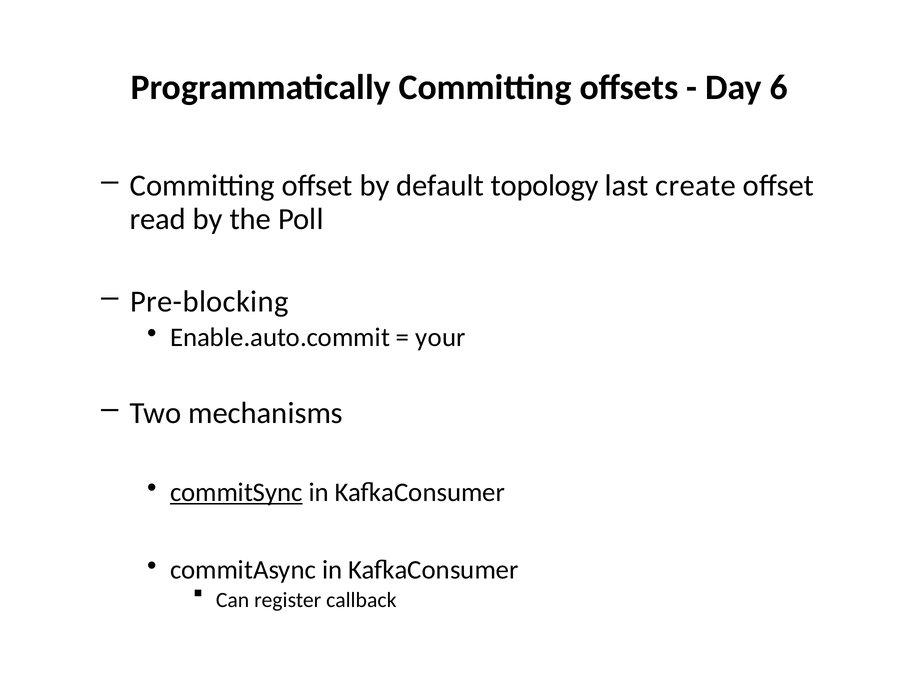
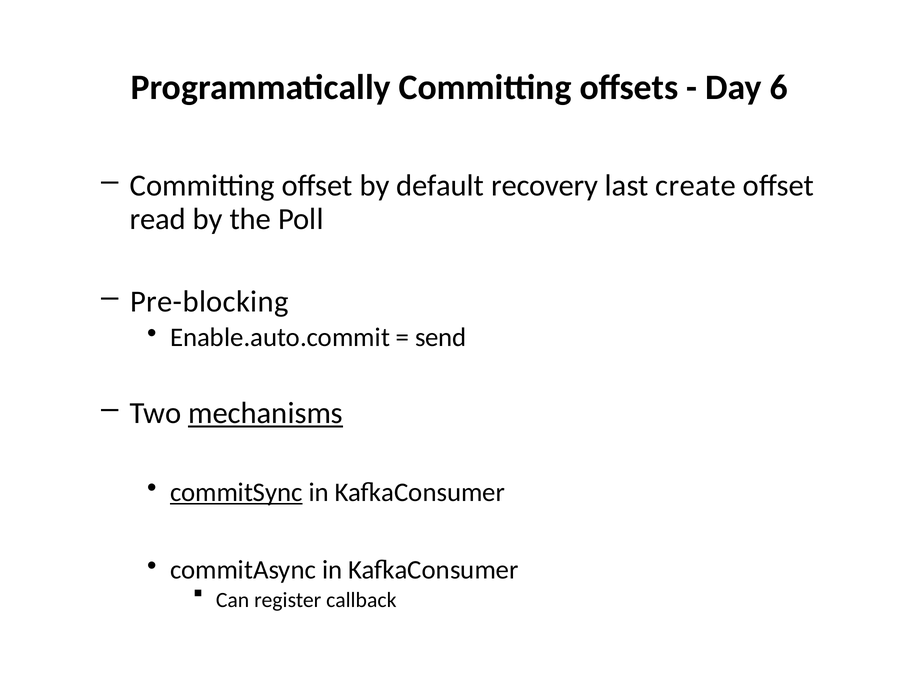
topology: topology -> recovery (545, 186)
your: your -> send (441, 338)
mechanisms underline: none -> present (266, 413)
